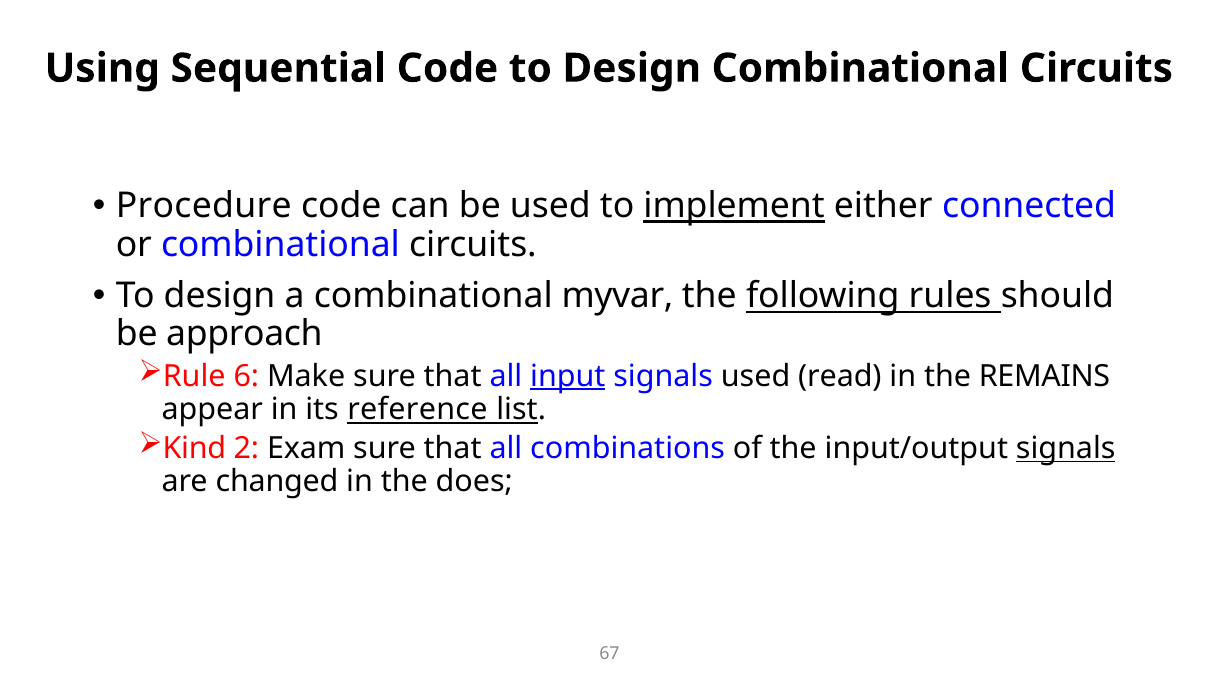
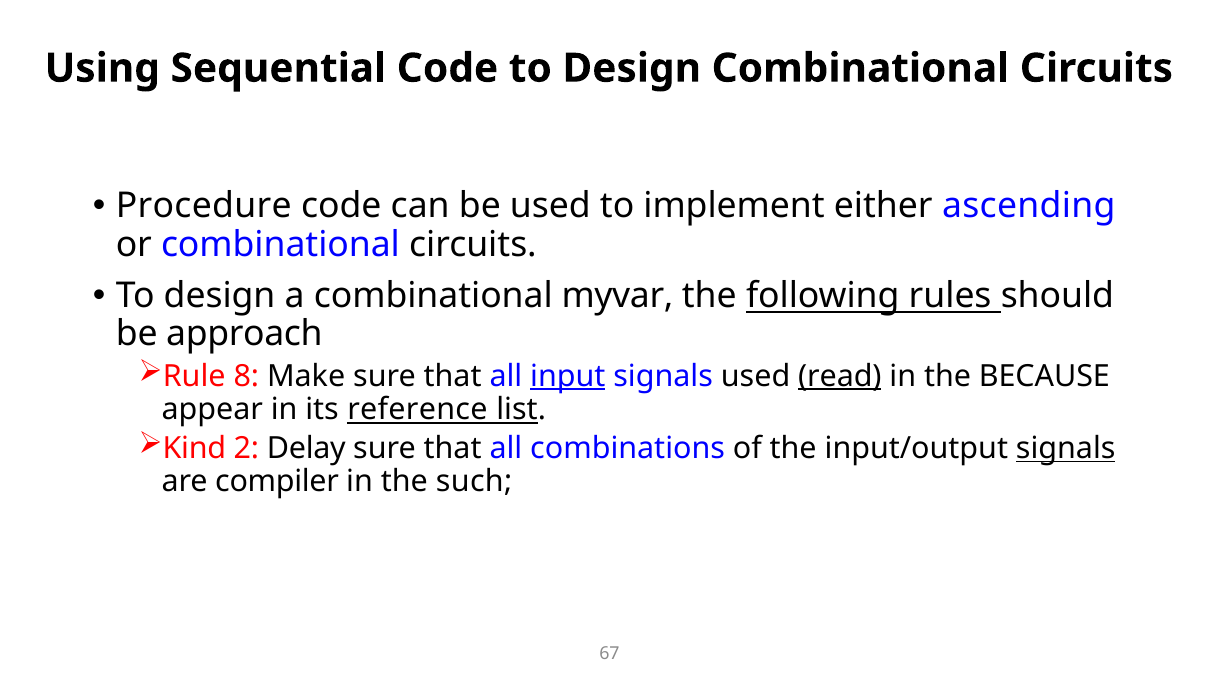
implement underline: present -> none (734, 206)
connected: connected -> ascending (1029, 206)
6: 6 -> 8 (246, 376)
read underline: none -> present (840, 376)
REMAINS: REMAINS -> BECAUSE (1044, 376)
Exam: Exam -> Delay (306, 448)
changed: changed -> compiler (277, 481)
does: does -> such (474, 481)
